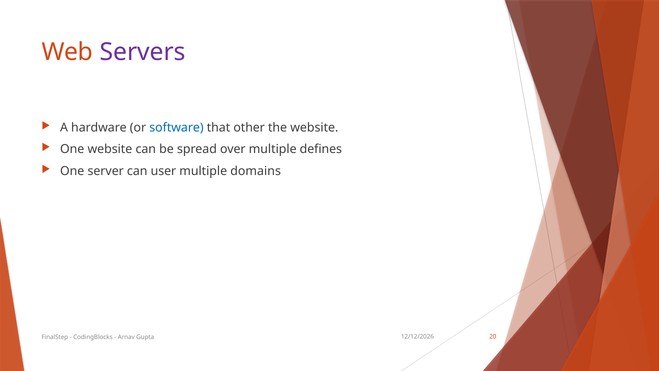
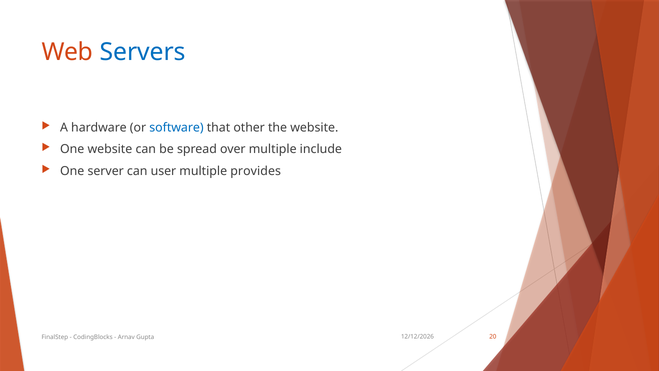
Servers colour: purple -> blue (143, 52)
defines: defines -> include (321, 149)
domains: domains -> provides (256, 171)
